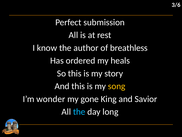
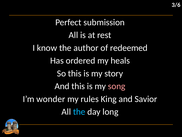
breathless: breathless -> redeemed (129, 48)
song colour: yellow -> pink (117, 86)
gone: gone -> rules (90, 99)
